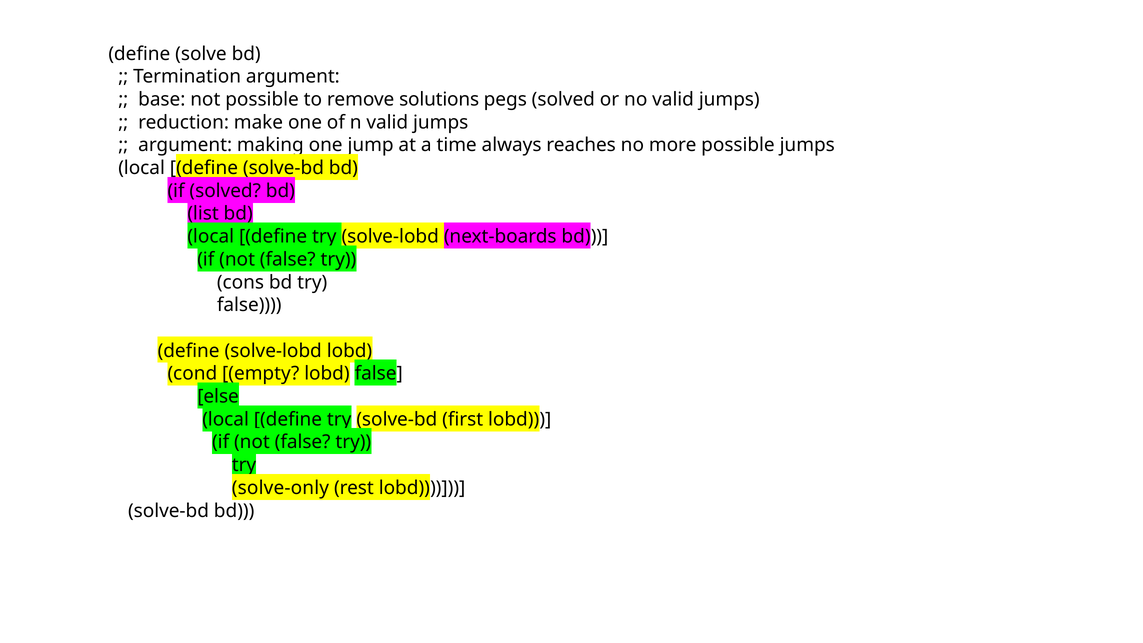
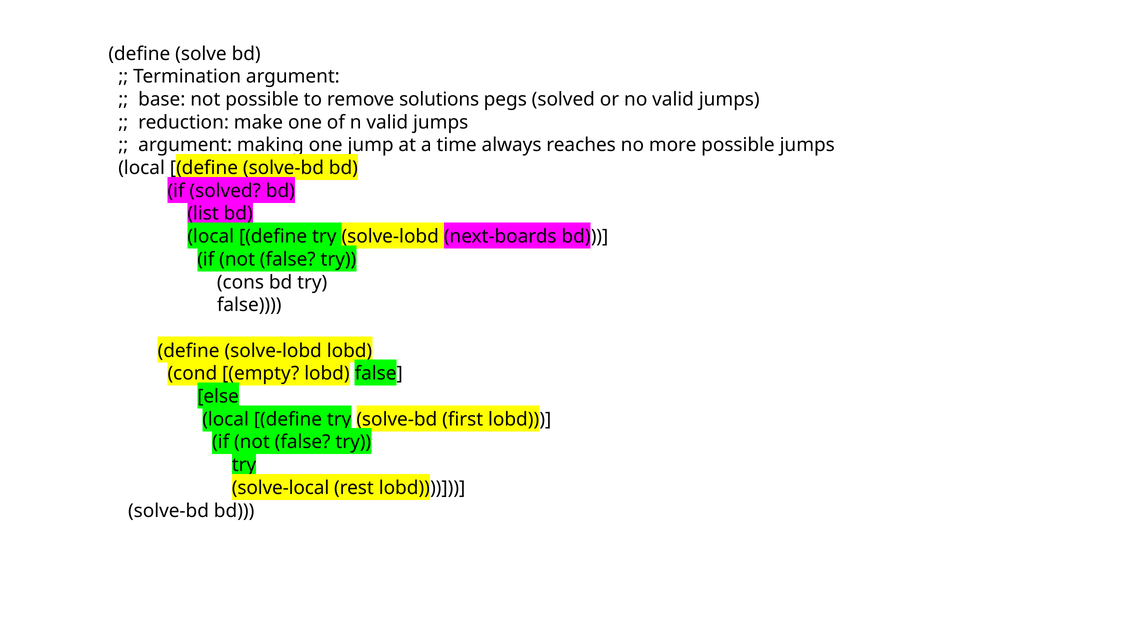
solve-only: solve-only -> solve-local (281, 488)
